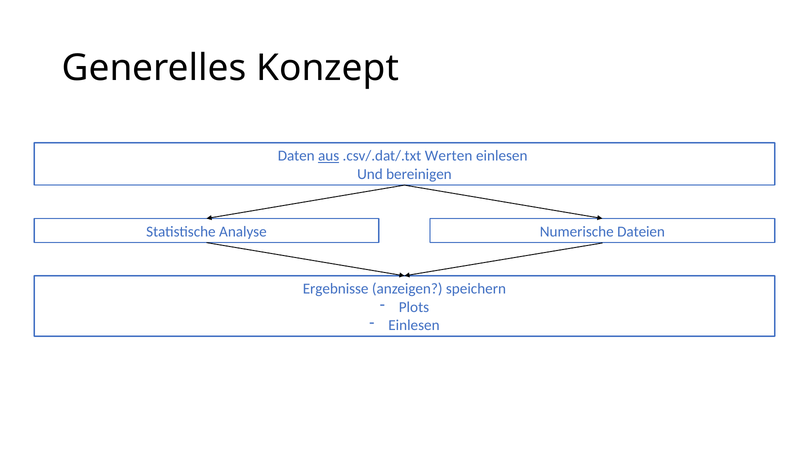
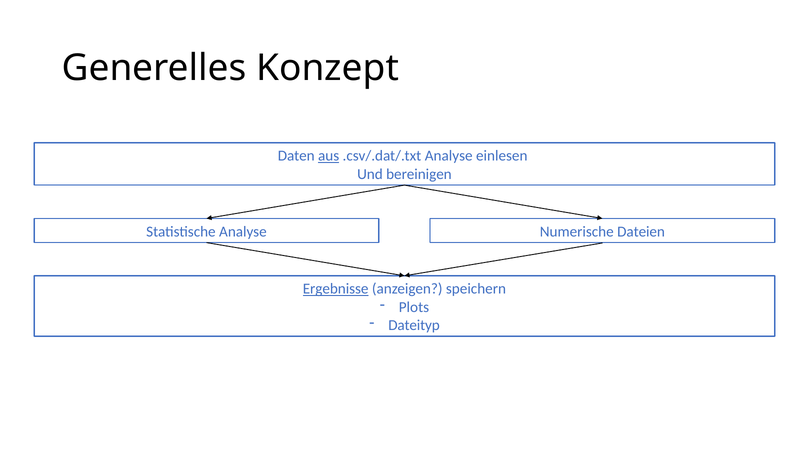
.csv/.dat/.txt Werten: Werten -> Analyse (449, 156)
Ergebnisse underline: none -> present (336, 289)
Einlesen: Einlesen -> Dateityp (414, 325)
